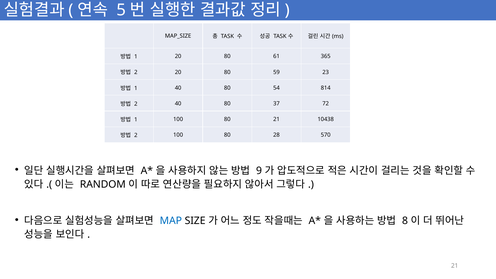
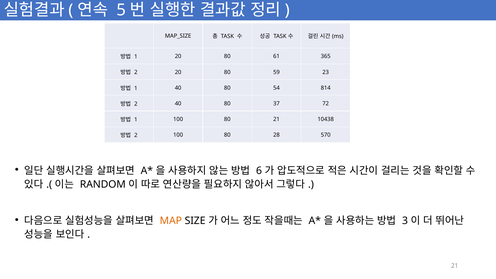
9: 9 -> 6 (259, 171)
MAP colour: blue -> orange (171, 221)
8: 8 -> 3 (405, 221)
